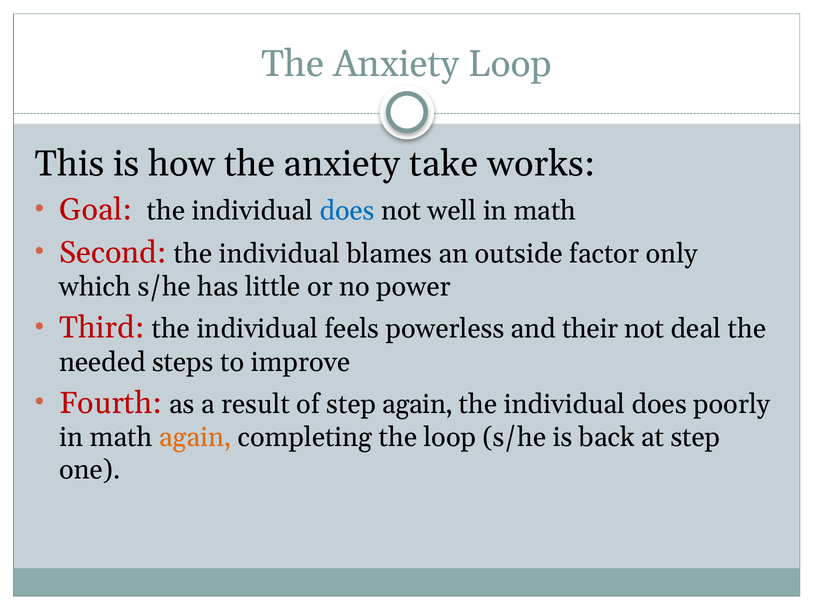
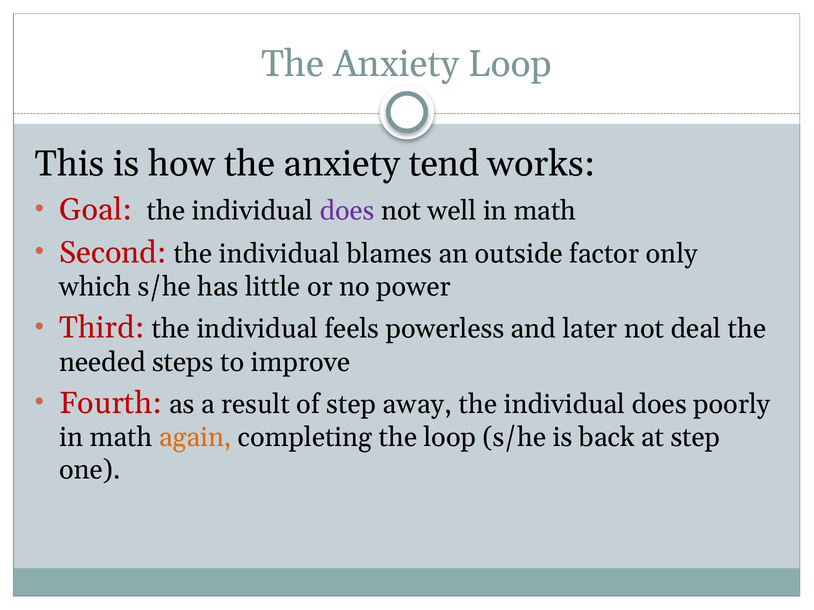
take: take -> tend (444, 164)
does colour: blue -> purple (347, 211)
their: their -> later (590, 329)
step again: again -> away (417, 405)
